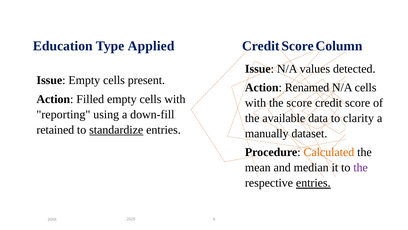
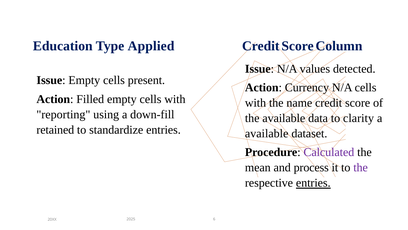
Renamed: Renamed -> Currency (307, 88)
the score: score -> name (299, 103)
standardize underline: present -> none (116, 129)
manually: manually -> available (267, 133)
Calculated colour: orange -> purple (329, 152)
median: median -> process (311, 167)
